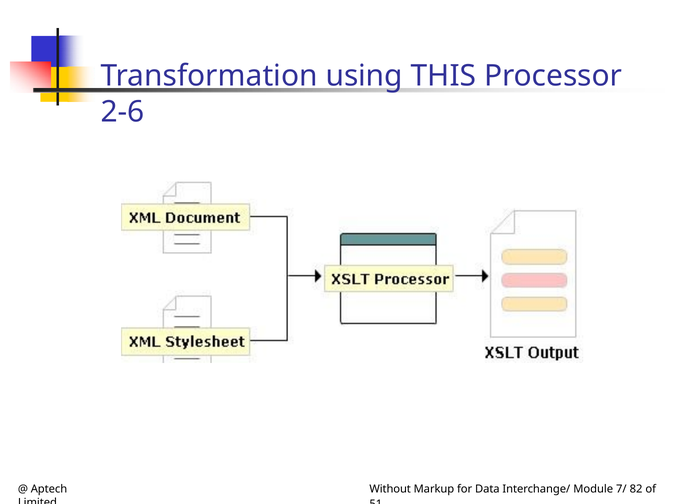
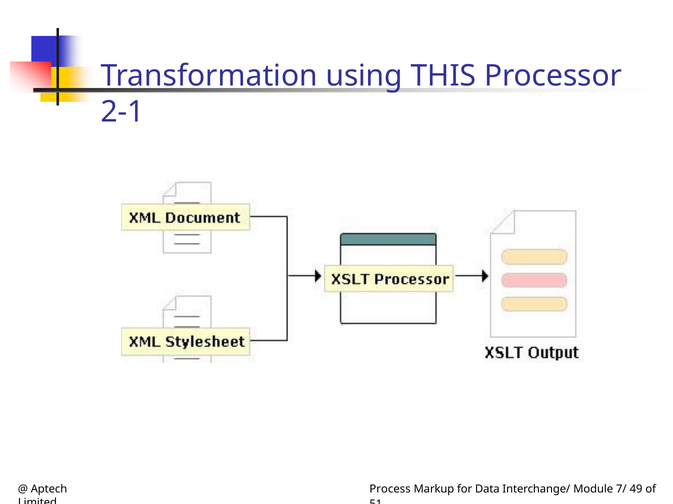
2-6: 2-6 -> 2-1 (122, 112)
Without: Without -> Process (390, 490)
82: 82 -> 49 (636, 490)
